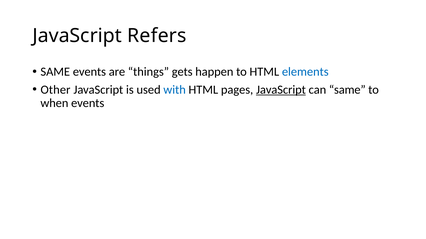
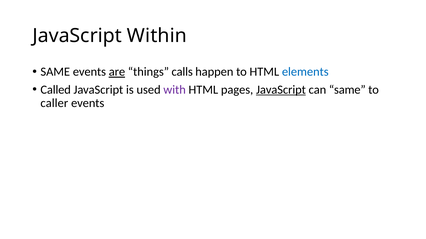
Refers: Refers -> Within (157, 36)
are underline: none -> present (117, 72)
gets: gets -> calls (182, 72)
Other: Other -> Called (56, 90)
with colour: blue -> purple (175, 90)
when: when -> caller (54, 103)
